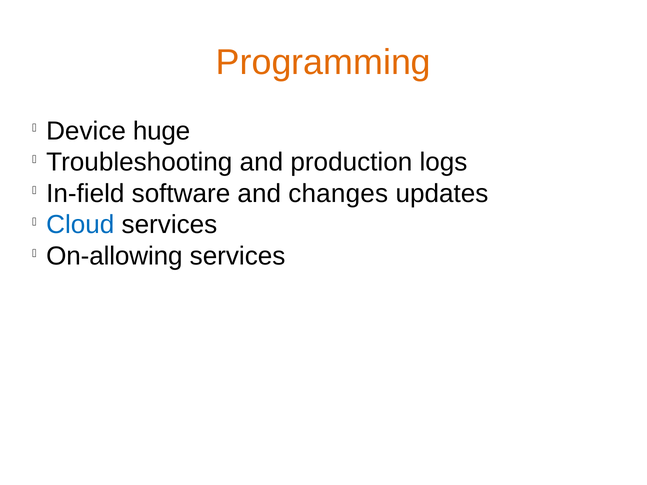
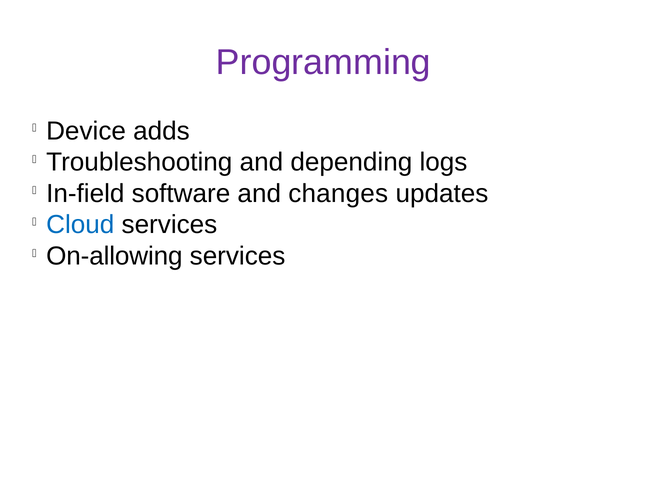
Programming colour: orange -> purple (323, 62)
huge: huge -> adds (161, 131)
production: production -> depending (351, 162)
